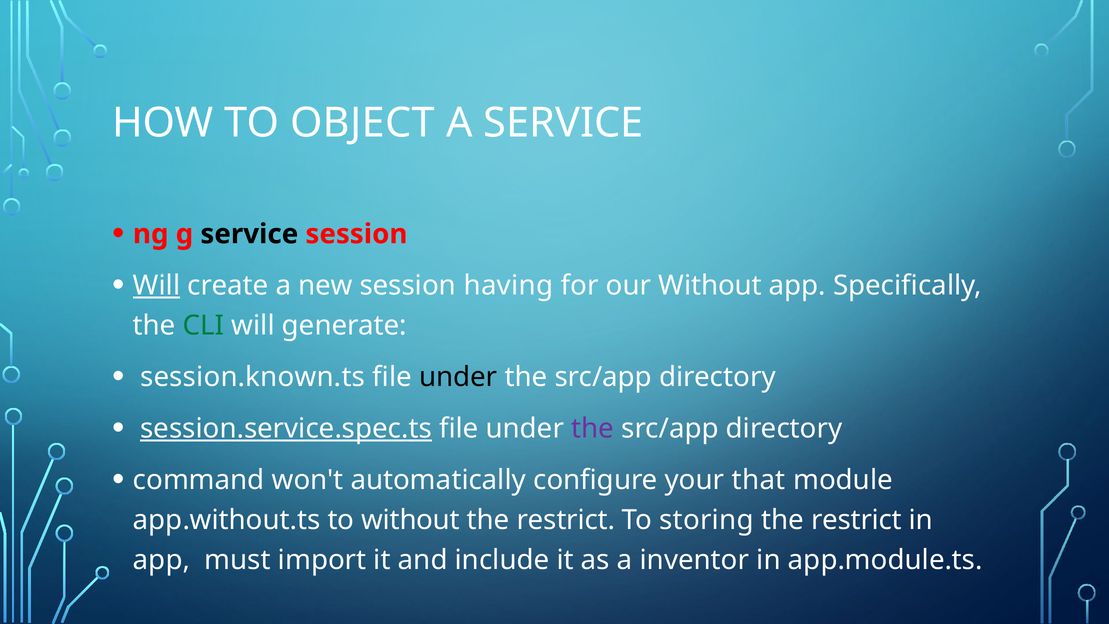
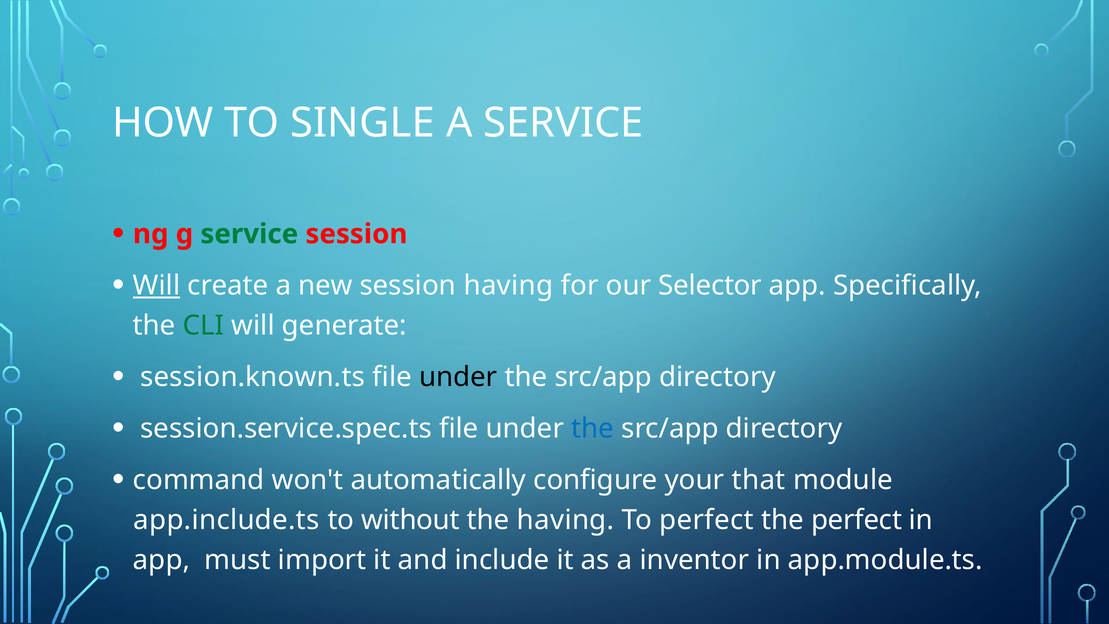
OBJECT: OBJECT -> SINGLE (362, 123)
service colour: black -> green (249, 234)
our Without: Without -> Selector (710, 285)
session.service.spec.ts underline: present -> none (286, 428)
the colour: purple -> blue (593, 428)
app.without.ts: app.without.ts -> app.include.ts (226, 520)
restrict: restrict -> having (566, 520)
To storing: storing -> perfect (707, 520)
restrict: restrict -> perfect (857, 520)
